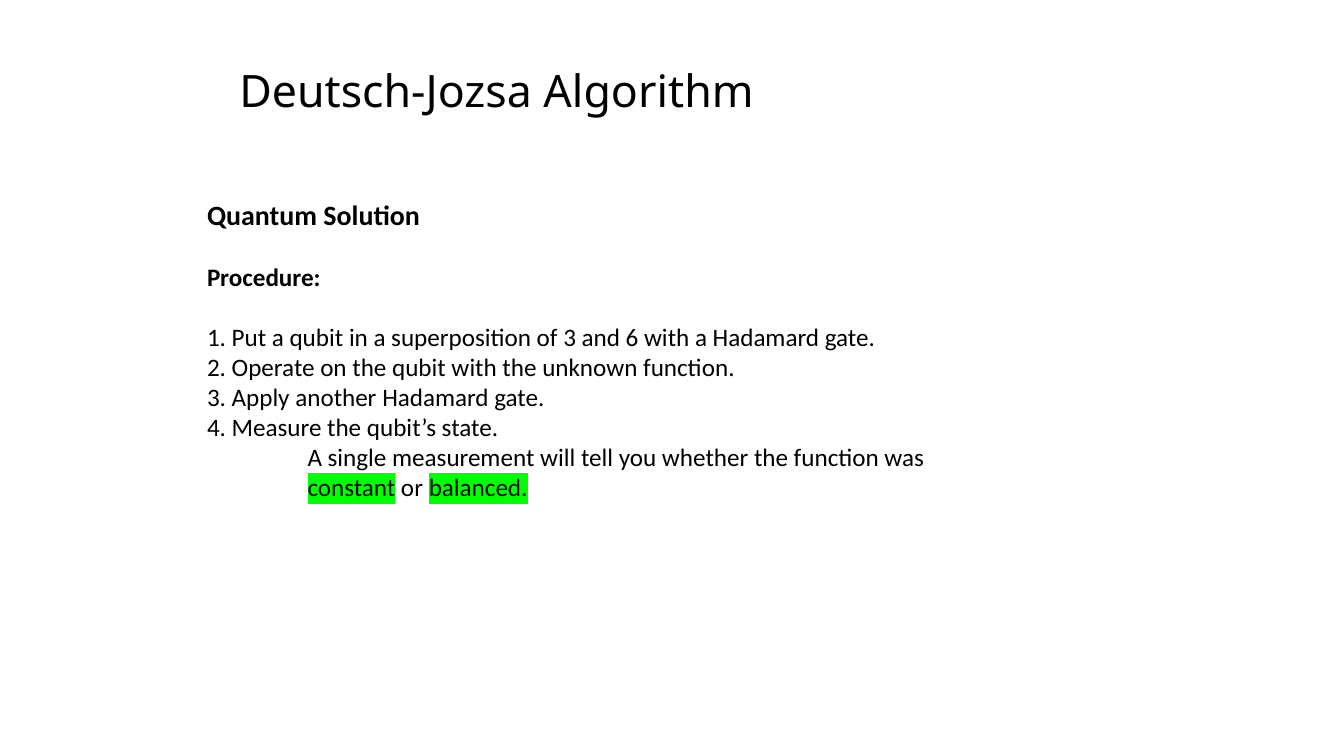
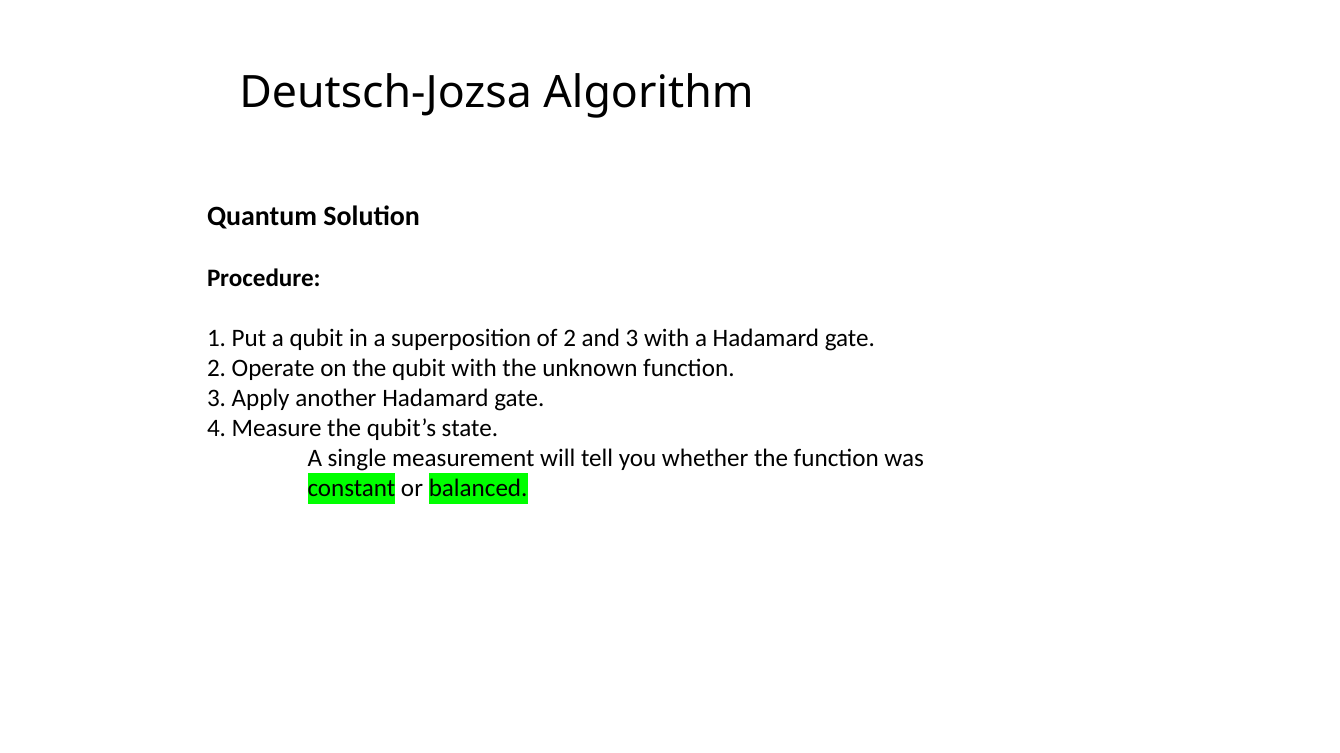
of 3: 3 -> 2 (570, 338)
and 6: 6 -> 3 (632, 338)
